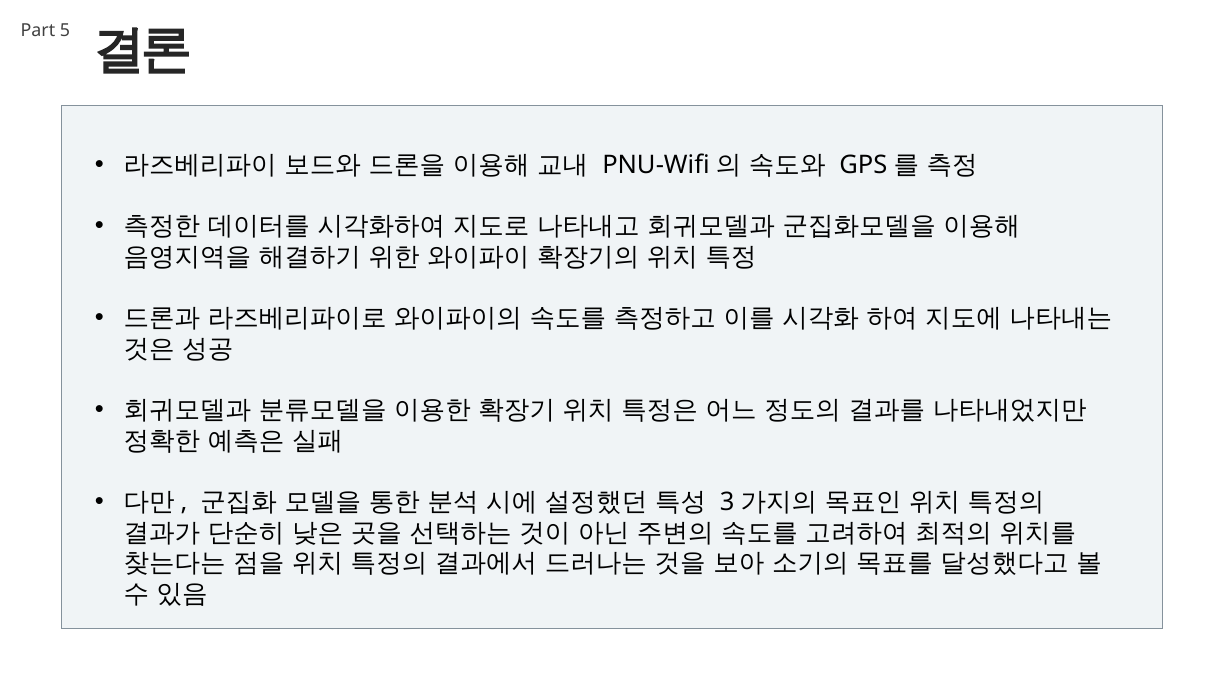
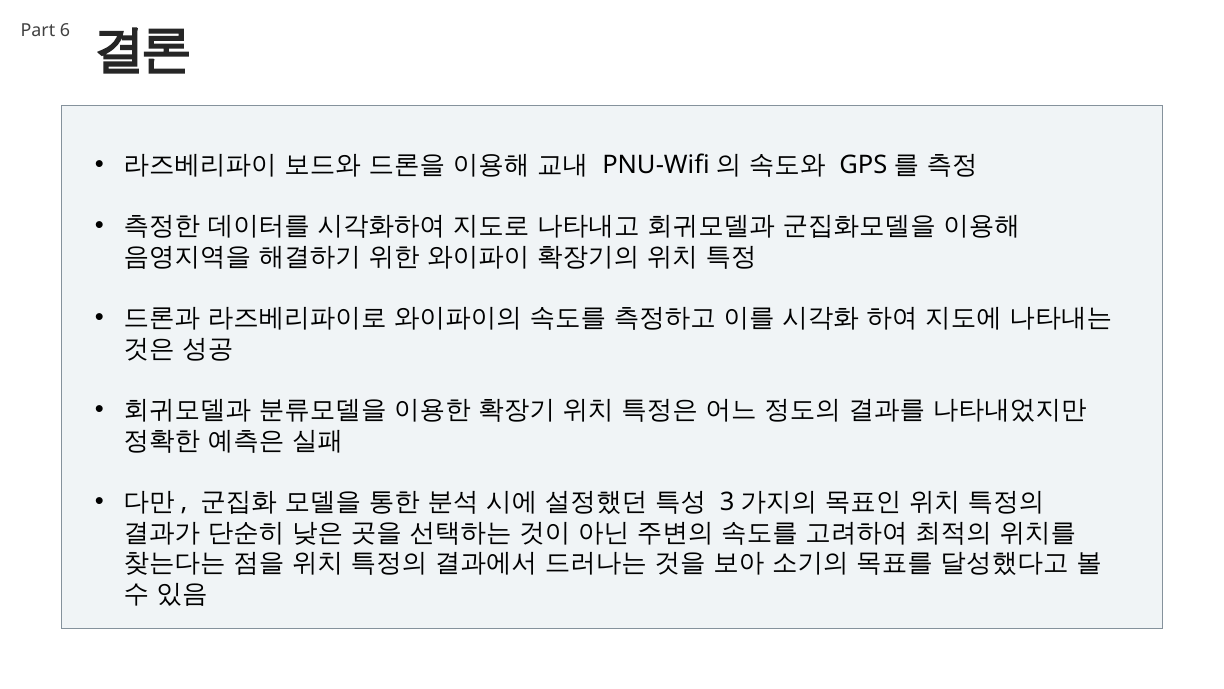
5: 5 -> 6 (65, 31)
